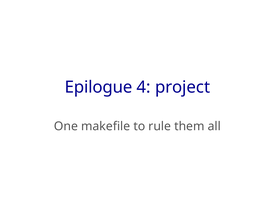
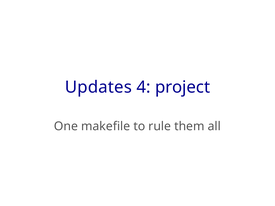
Epilogue: Epilogue -> Updates (98, 87)
